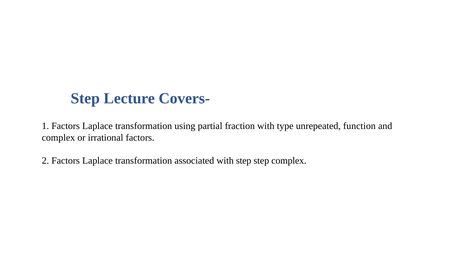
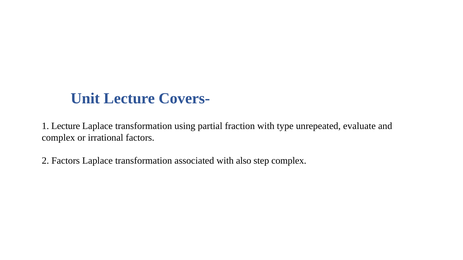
Step: Step -> Unit (85, 99)
1 Factors: Factors -> Lecture (66, 126)
function: function -> evaluate (359, 126)
with step: step -> also (244, 161)
